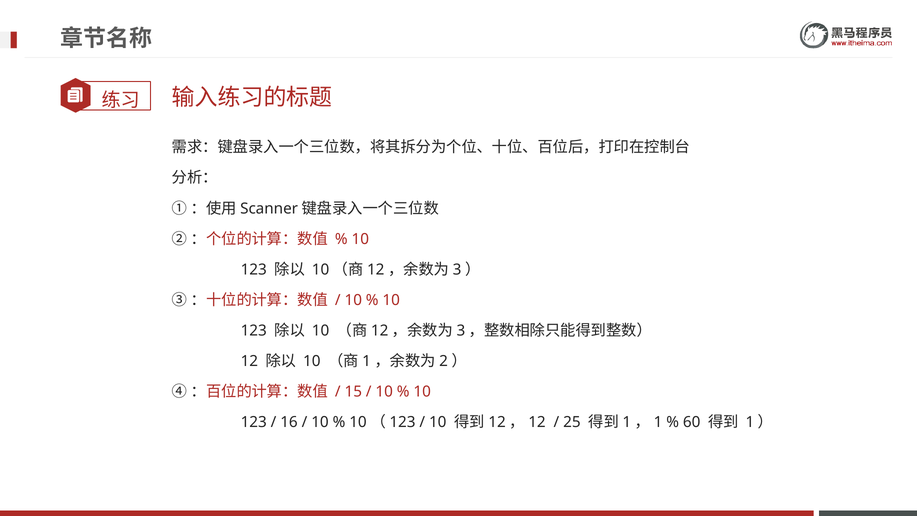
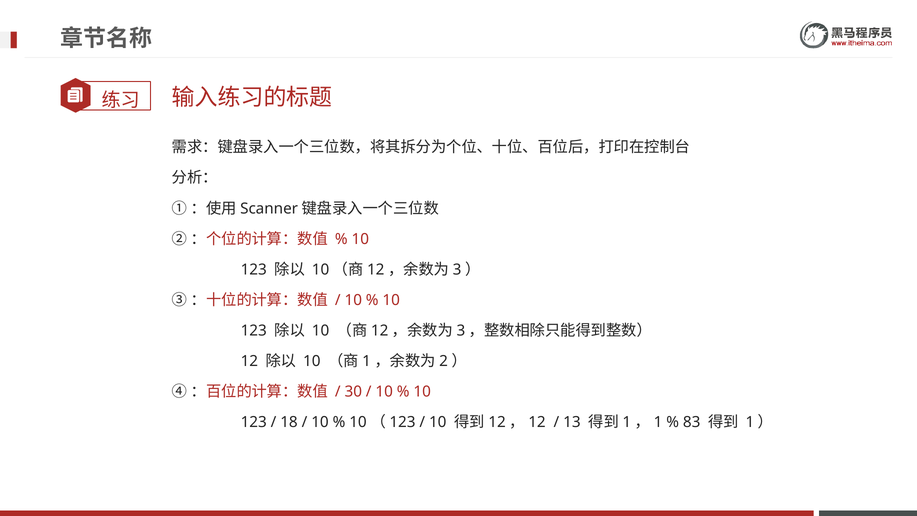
15: 15 -> 30 (353, 392)
16: 16 -> 18 (289, 422)
25: 25 -> 13 (572, 422)
60: 60 -> 83 (692, 422)
